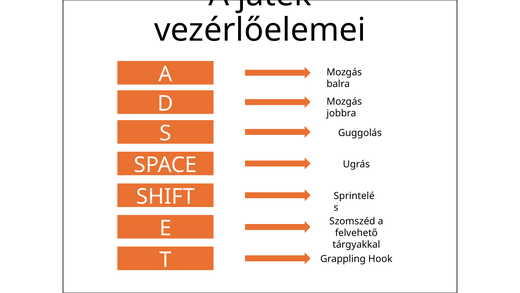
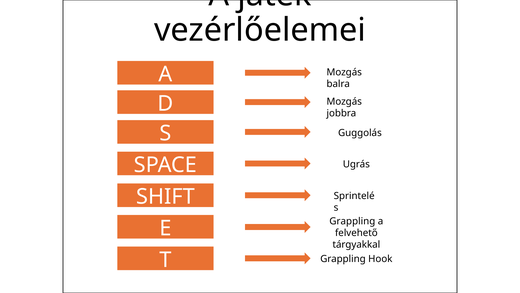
Szomszéd: Szomszéd -> Grappling (352, 221)
